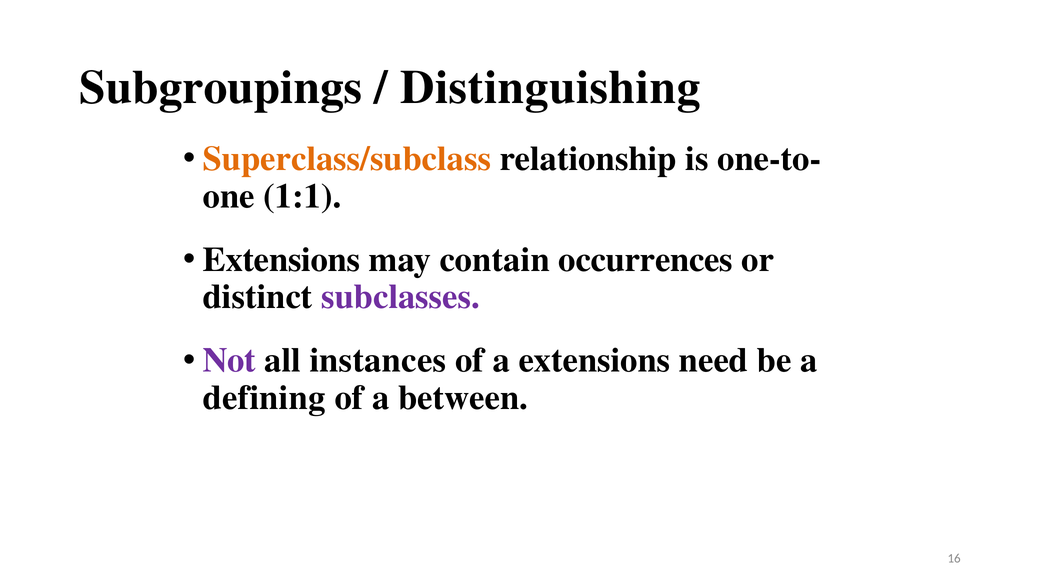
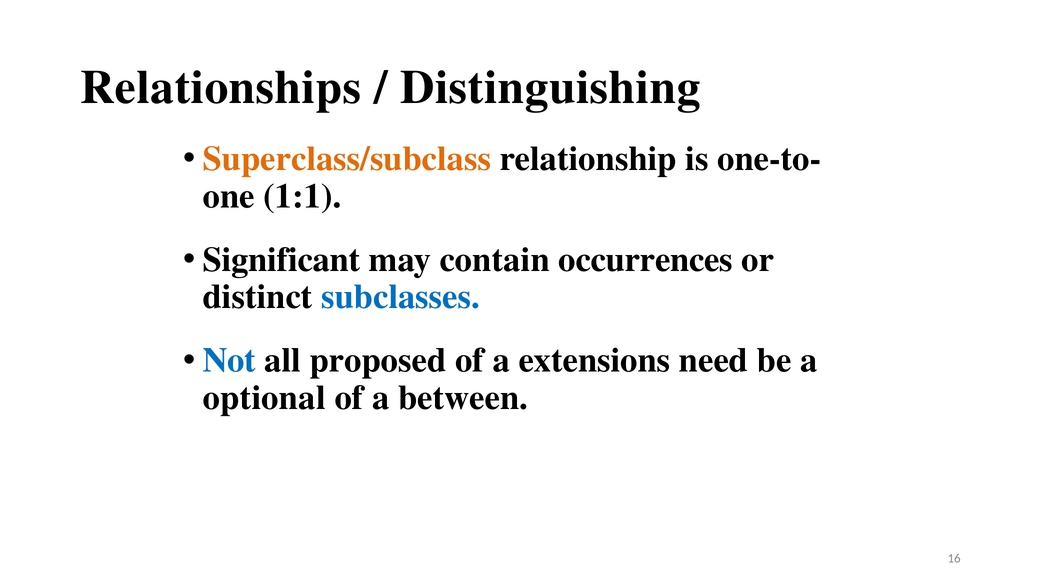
Subgroupings: Subgroupings -> Relationships (221, 87)
Extensions: Extensions -> Significant (282, 260)
subclasses colour: purple -> blue (401, 297)
Not colour: purple -> blue (229, 360)
instances: instances -> proposed (378, 360)
defining: defining -> optional (264, 398)
